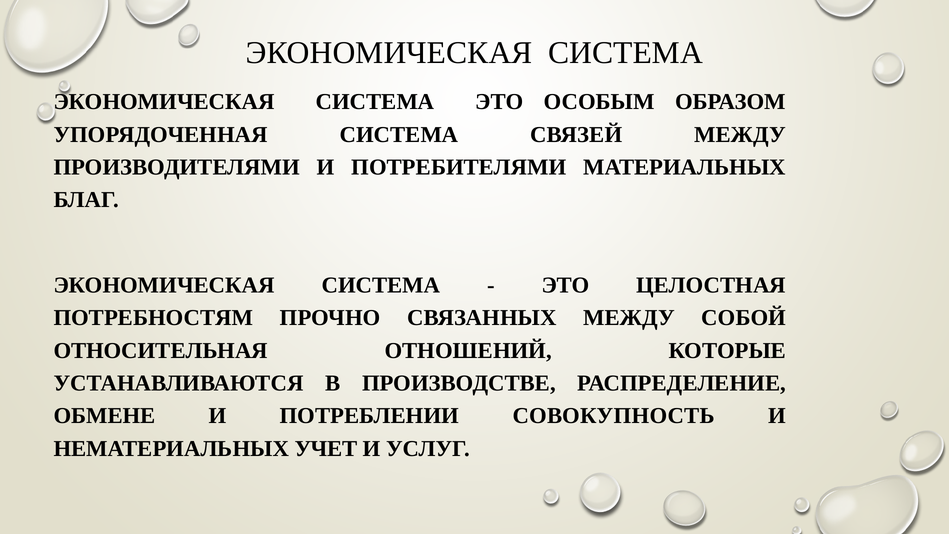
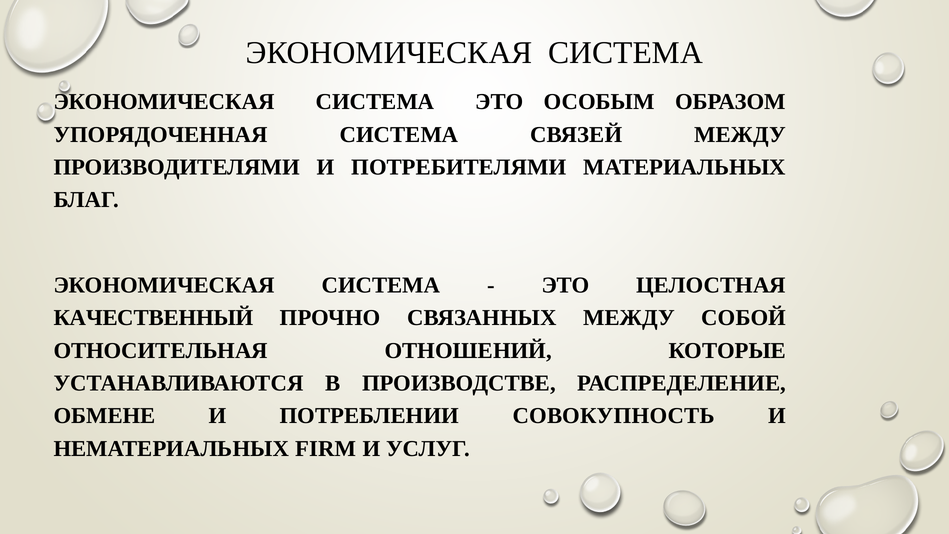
ПОТРЕБНОСТЯМ: ПОТРЕБНОСТЯМ -> КАЧЕСТВЕННЫЙ (153, 318)
УЧЕТ: УЧЕТ -> FIRM (326, 449)
